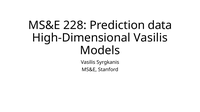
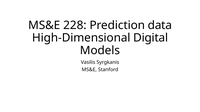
High-Dimensional Vasilis: Vasilis -> Digital (151, 38)
